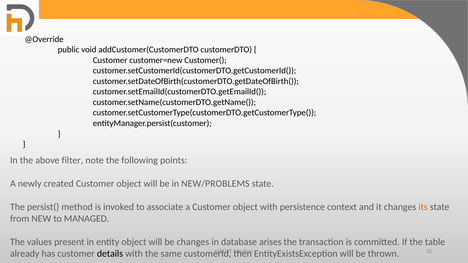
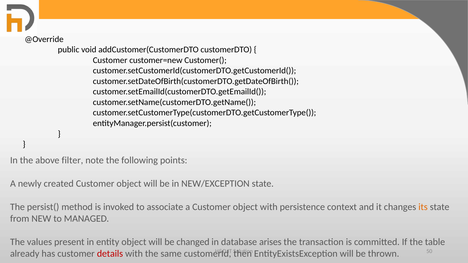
NEW/PROBLEMS: NEW/PROBLEMS -> NEW/EXCEPTION (215, 184)
be changes: changes -> changed (193, 242)
details colour: black -> red (110, 254)
